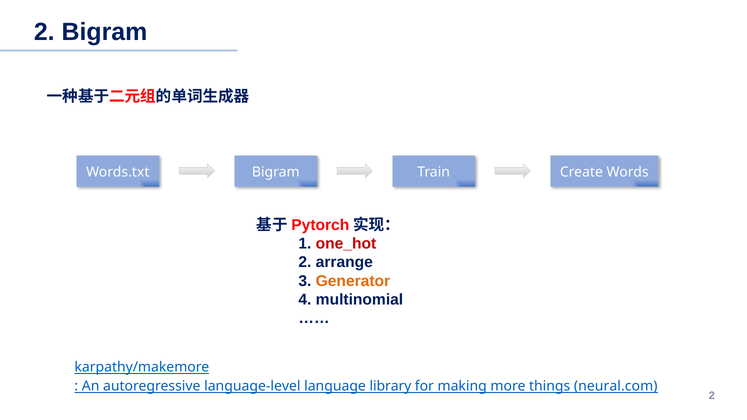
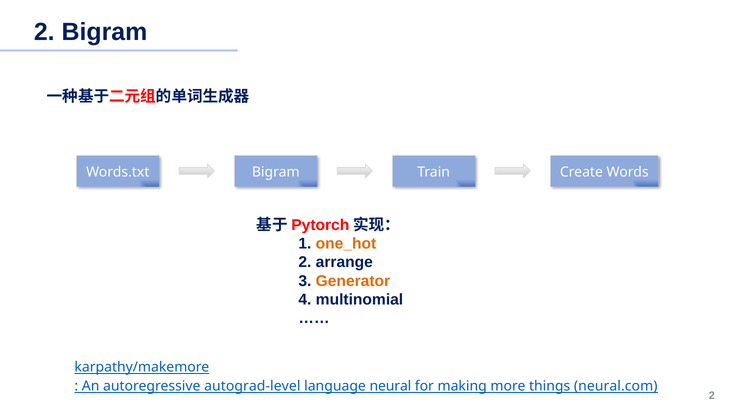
one_hot colour: red -> orange (346, 244)
language-level: language-level -> autograd-level (252, 386)
library: library -> neural (390, 386)
